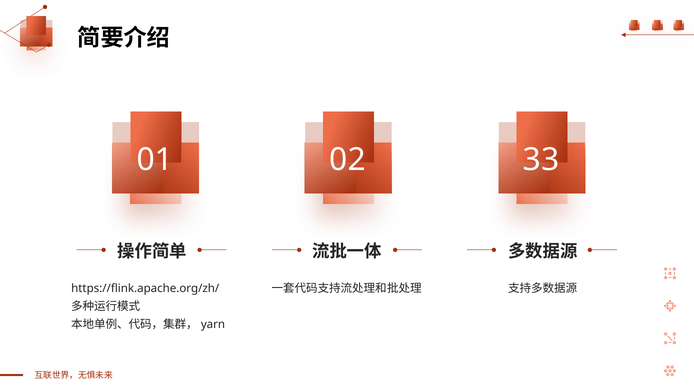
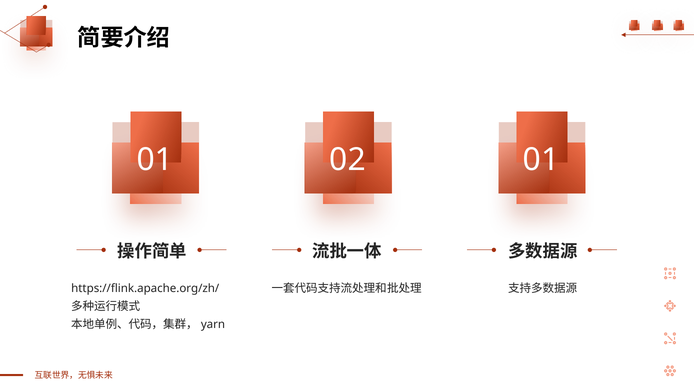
02 33: 33 -> 01 (541, 160)
